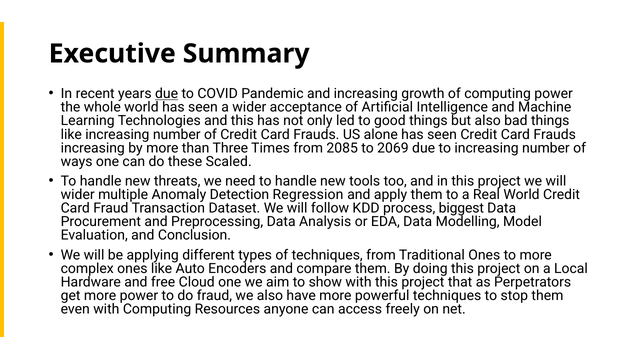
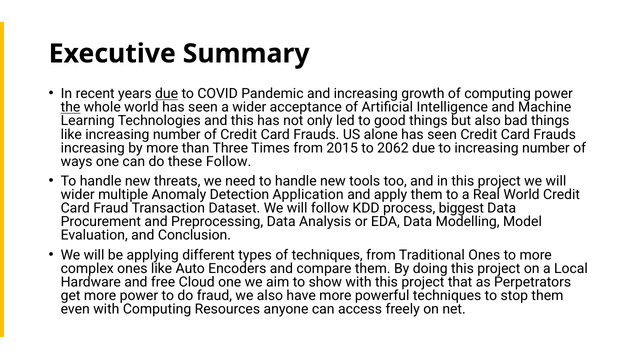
the underline: none -> present (71, 107)
2085: 2085 -> 2015 (342, 148)
2069: 2069 -> 2062 (393, 148)
these Scaled: Scaled -> Follow (229, 162)
Regression: Regression -> Application (308, 195)
